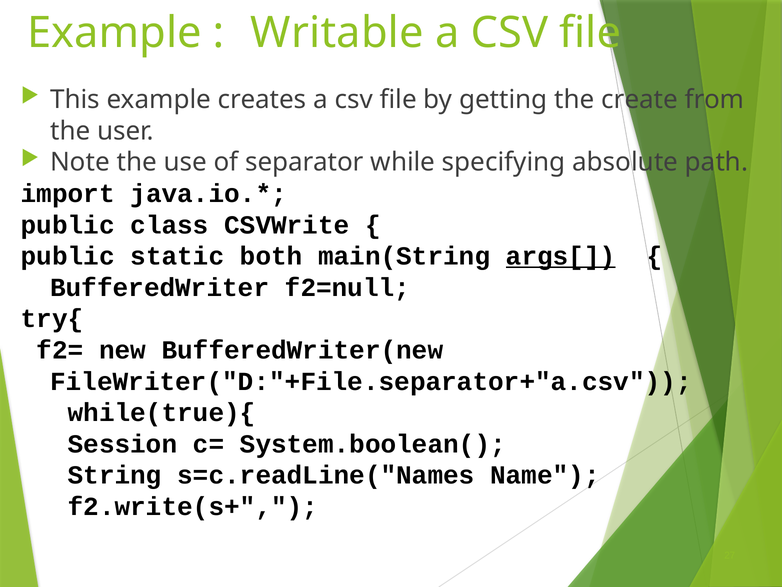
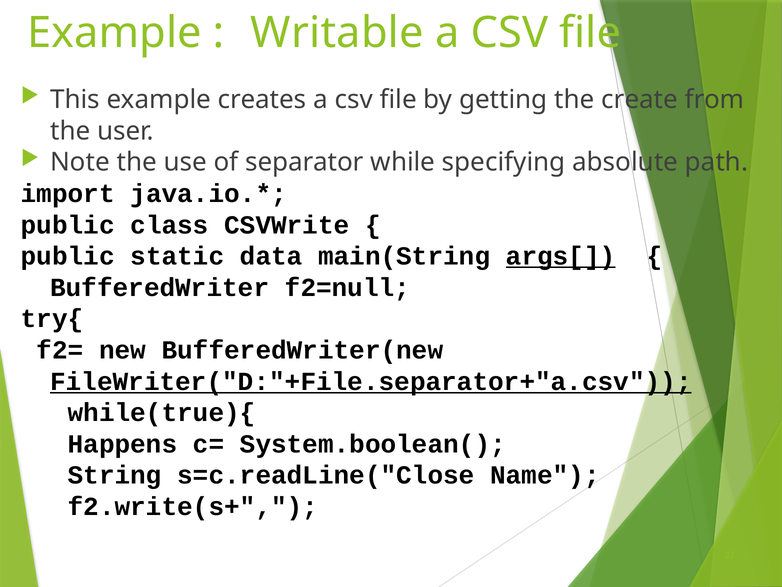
both: both -> data (271, 256)
FileWriter("D:"+File.separator+"a.csv underline: none -> present (371, 381)
Session: Session -> Happens (123, 444)
s=c.readLine("Names: s=c.readLine("Names -> s=c.readLine("Close (326, 475)
